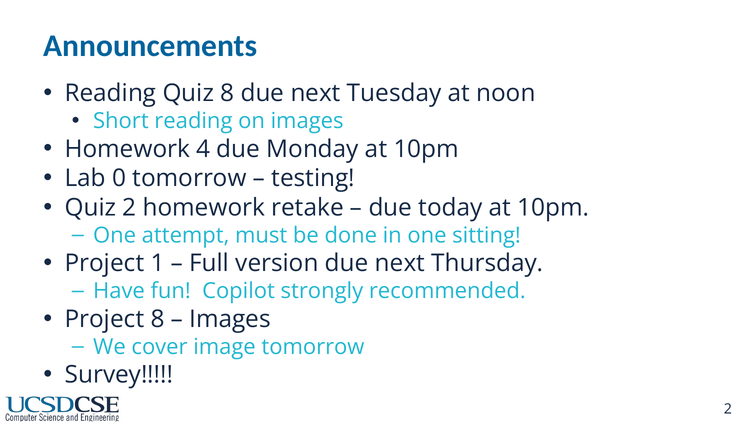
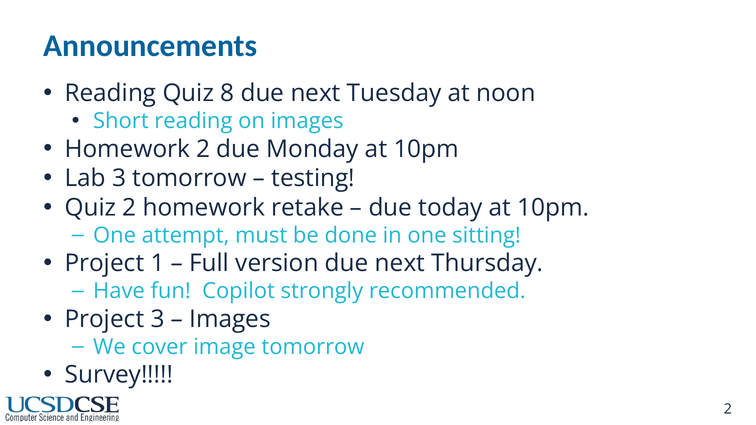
Homework 4: 4 -> 2 (203, 149)
Lab 0: 0 -> 3 (119, 178)
Project 8: 8 -> 3 (157, 319)
